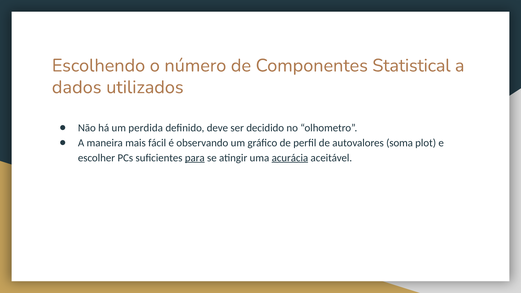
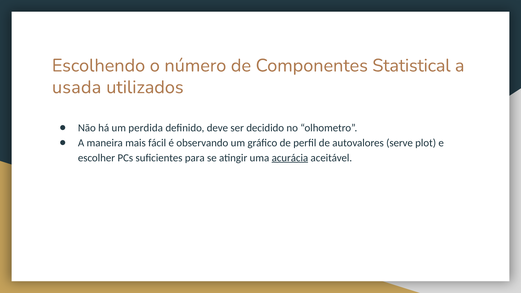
dados: dados -> usada (77, 87)
soma: soma -> serve (400, 143)
para underline: present -> none (195, 158)
